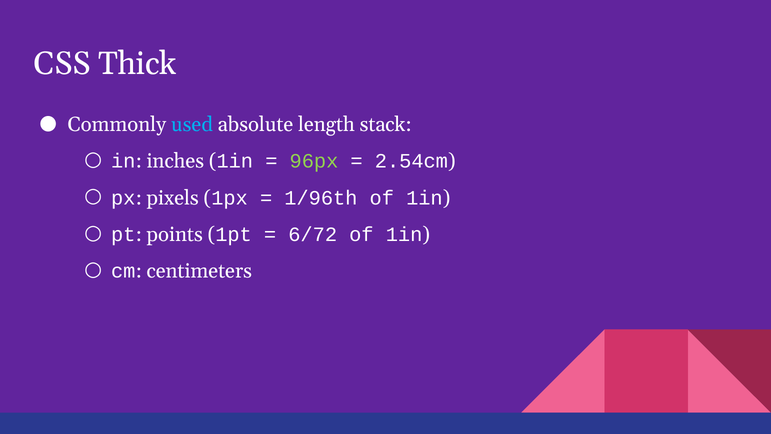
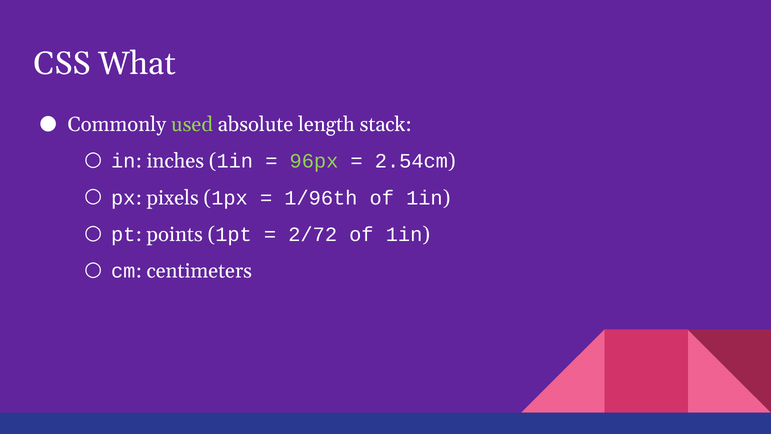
Thick: Thick -> What (137, 64)
used colour: light blue -> light green (192, 125)
6/72: 6/72 -> 2/72 (313, 234)
